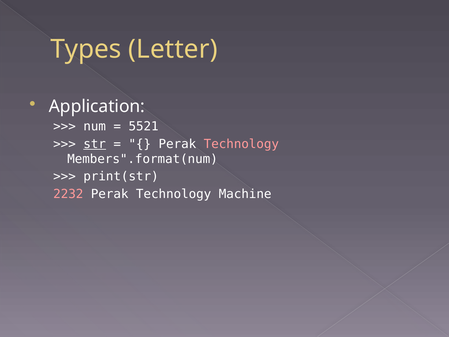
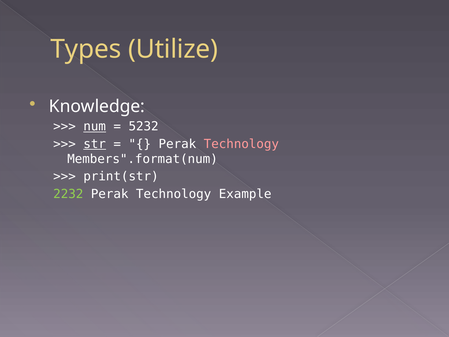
Letter: Letter -> Utilize (173, 49)
Application: Application -> Knowledge (97, 106)
num underline: none -> present (95, 126)
5521: 5521 -> 5232 (144, 126)
2232 colour: pink -> light green (68, 194)
Machine: Machine -> Example (245, 194)
